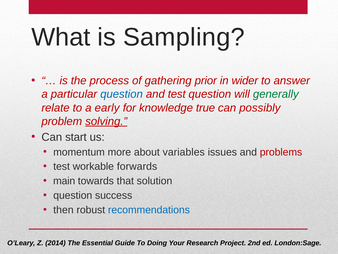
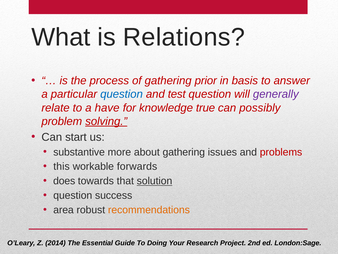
Sampling: Sampling -> Relations (184, 37)
wider: wider -> basis (245, 81)
generally colour: green -> purple (276, 94)
early: early -> have (107, 108)
momentum: momentum -> substantive (79, 152)
about variables: variables -> gathering (184, 152)
test: test -> this (62, 166)
main: main -> does (64, 181)
solution underline: none -> present (154, 181)
then: then -> area (64, 210)
recommendations colour: blue -> orange (149, 210)
